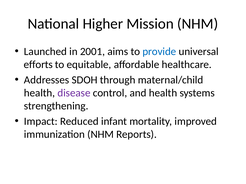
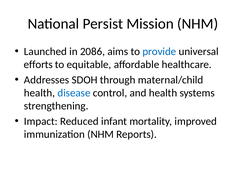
Higher: Higher -> Persist (103, 24)
2001: 2001 -> 2086 (92, 52)
disease colour: purple -> blue (74, 93)
